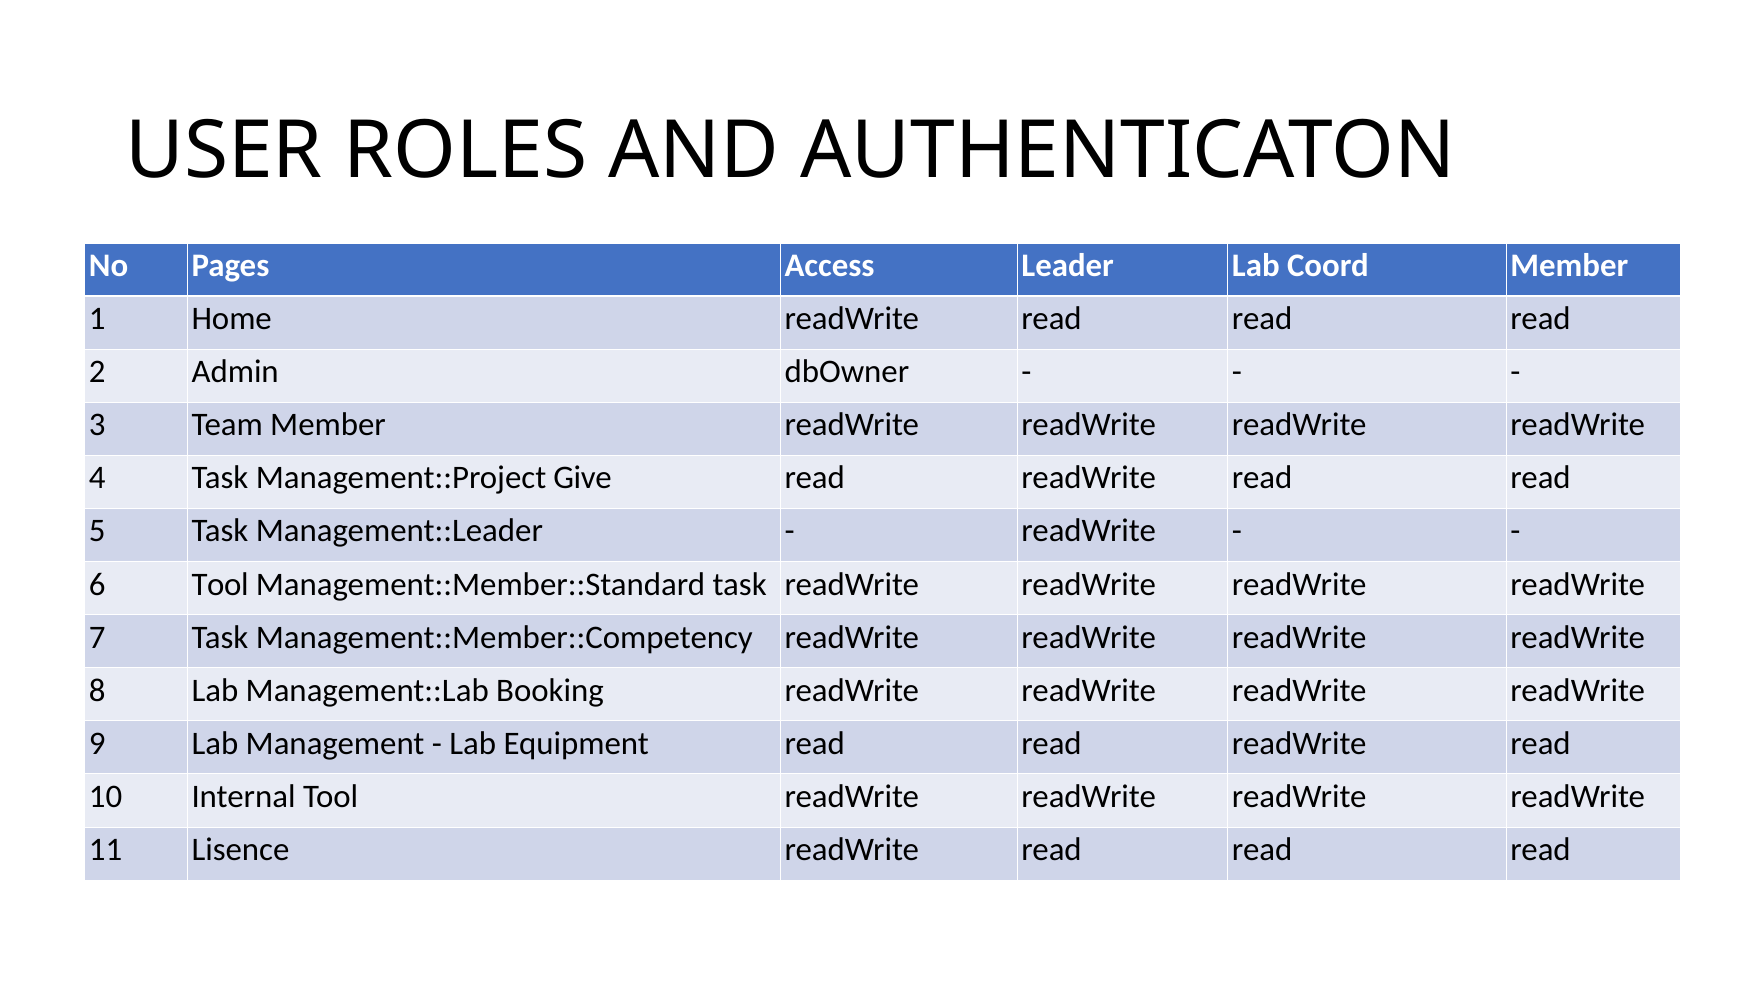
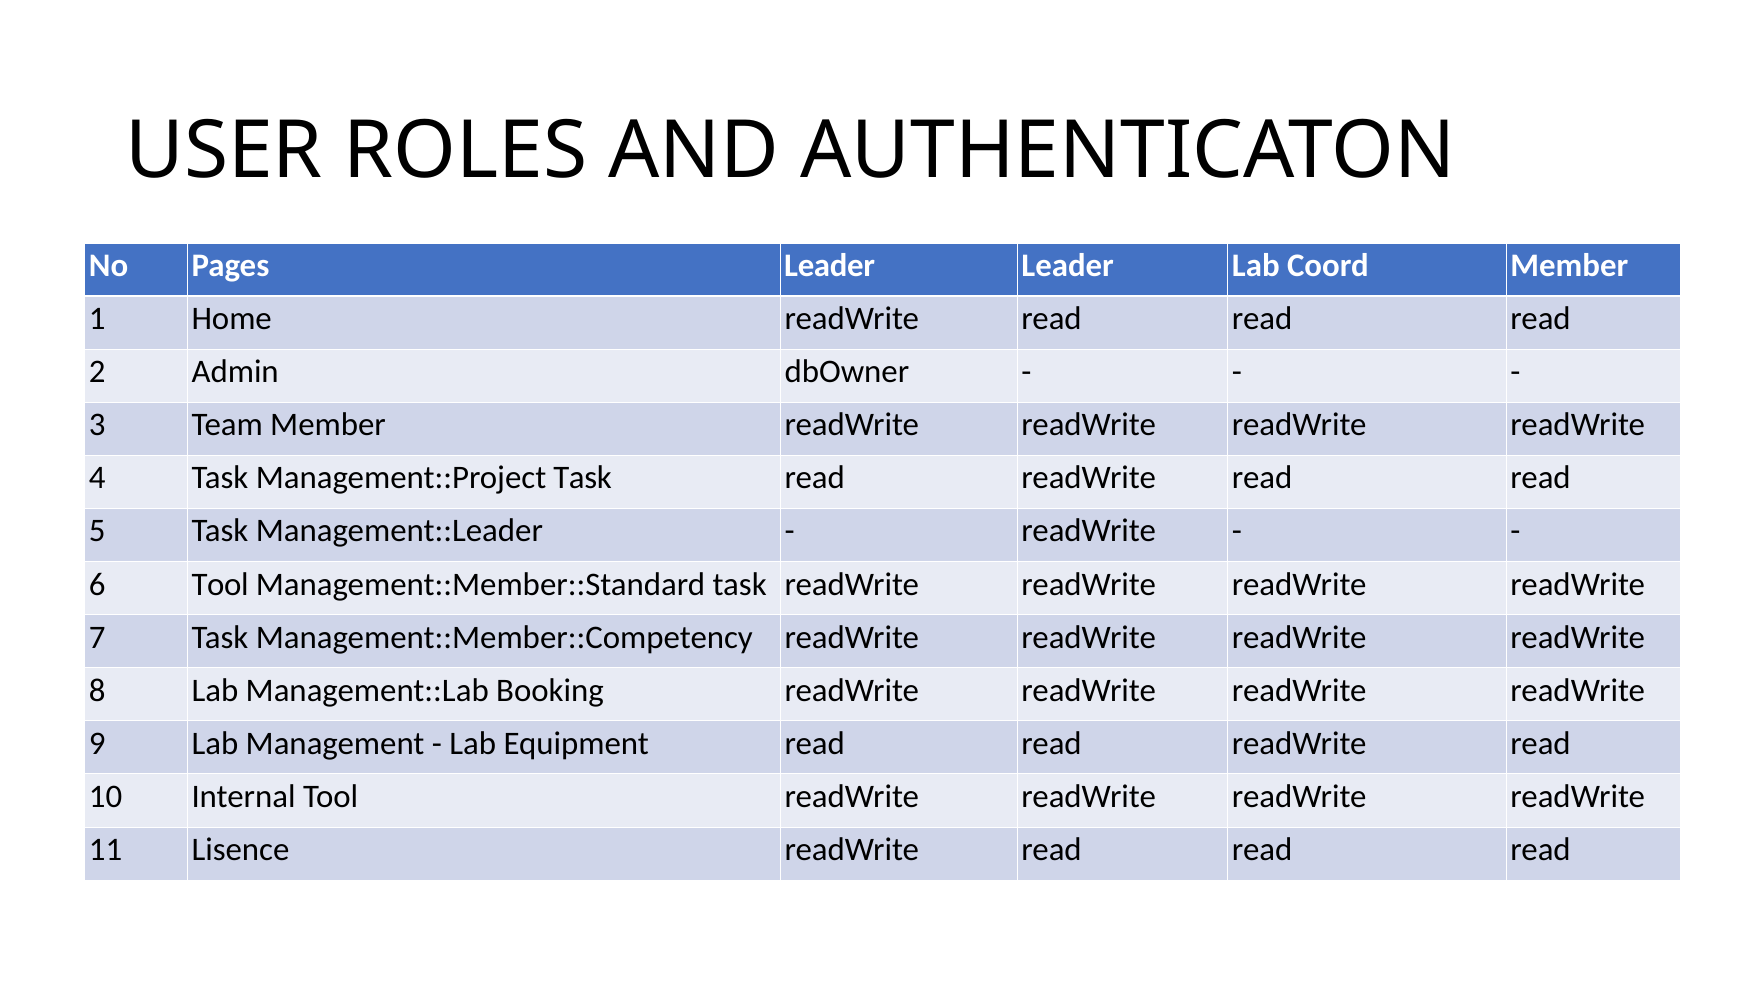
Pages Access: Access -> Leader (830, 266)
Management::Project Give: Give -> Task (583, 478)
